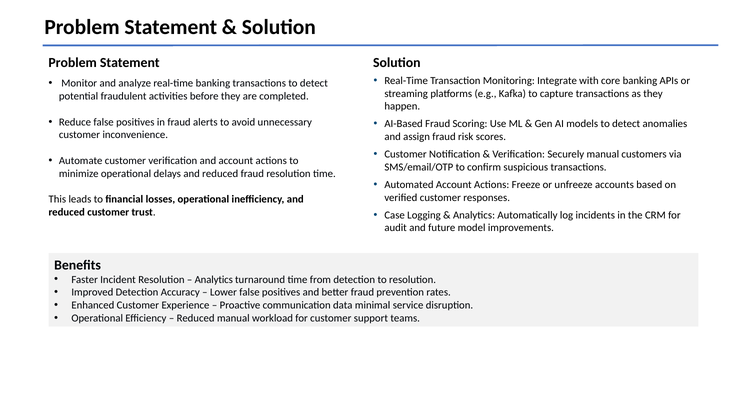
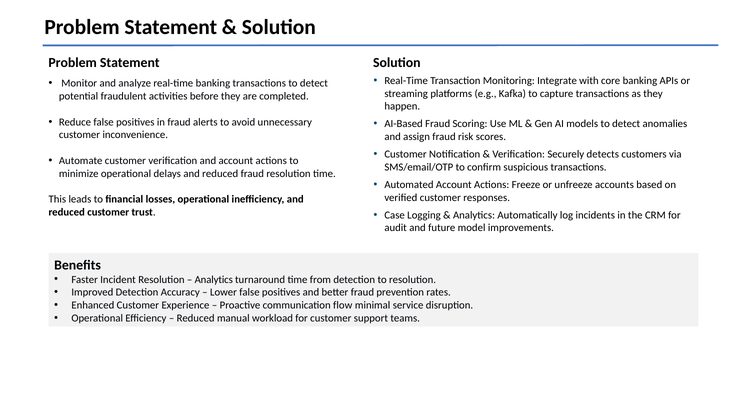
Securely manual: manual -> detects (603, 154)
data: data -> flow (343, 305)
